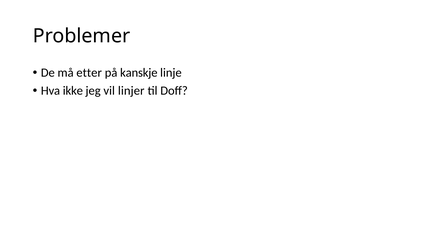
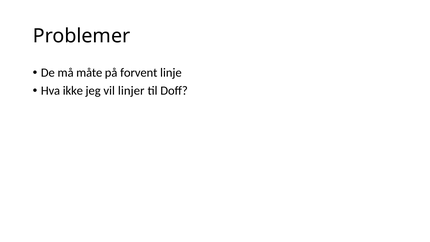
etter: etter -> måte (89, 73)
kanskje: kanskje -> forvent (139, 73)
